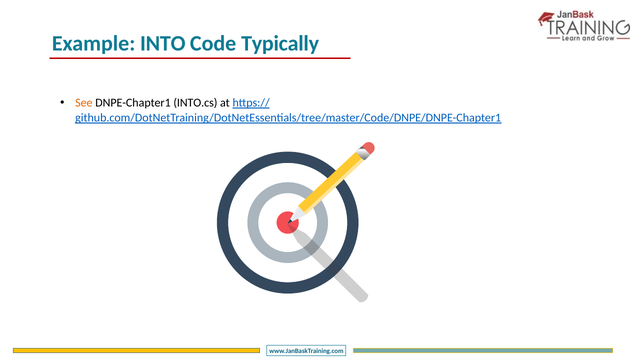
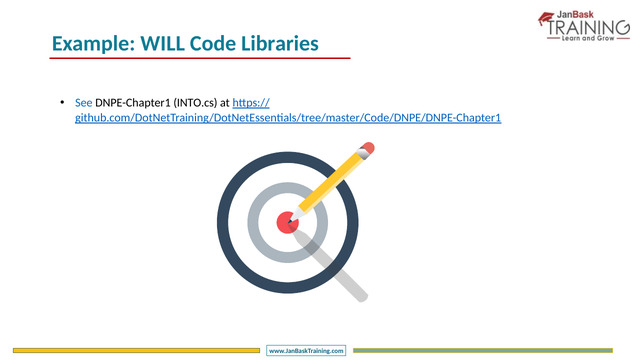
INTO: INTO -> WILL (163, 44)
Typically: Typically -> Libraries (280, 44)
See colour: orange -> blue (84, 103)
